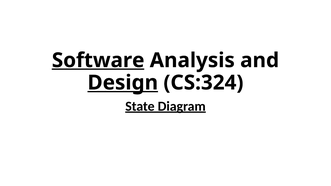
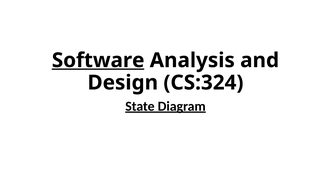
Design underline: present -> none (123, 83)
